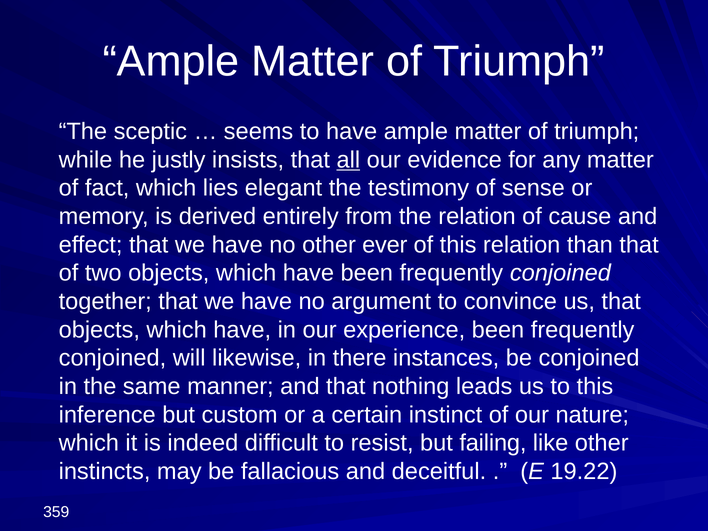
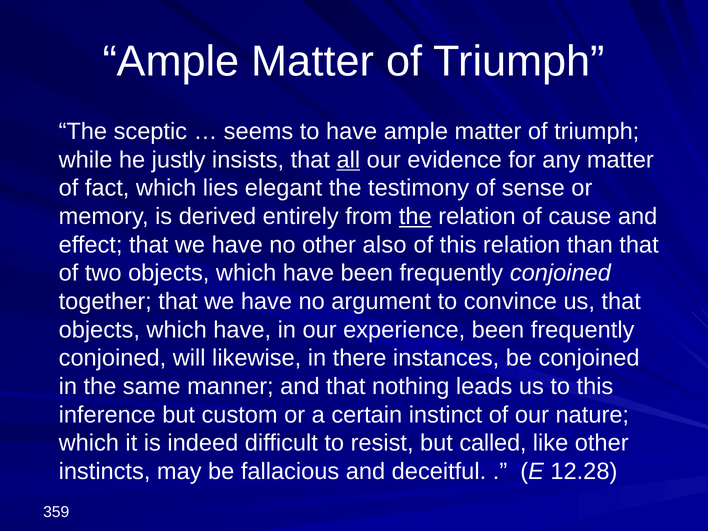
the underline: none -> present (415, 216)
ever: ever -> also (385, 245)
failing: failing -> called (493, 443)
19.22: 19.22 -> 12.28 (584, 471)
